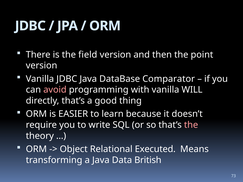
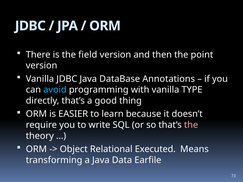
Comparator: Comparator -> Annotations (169, 79)
avoid colour: pink -> light blue (55, 90)
WILL: WILL -> TYPE (192, 90)
British: British -> Earfile (148, 160)
